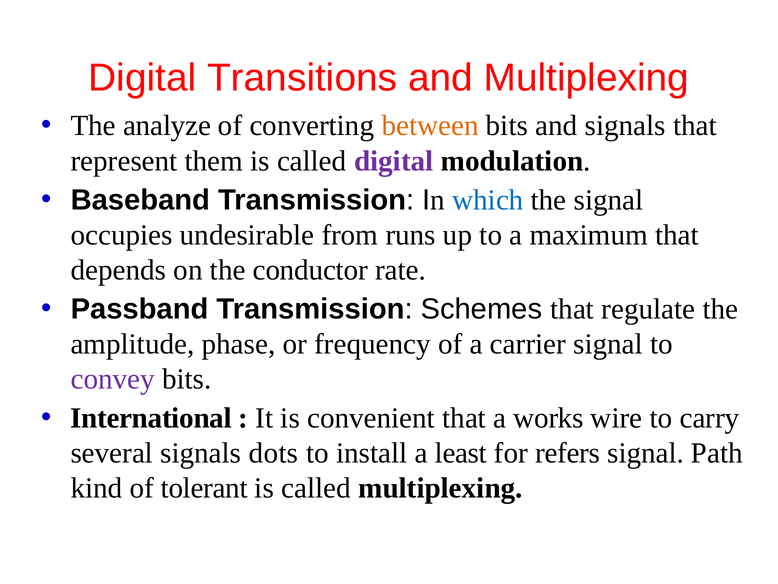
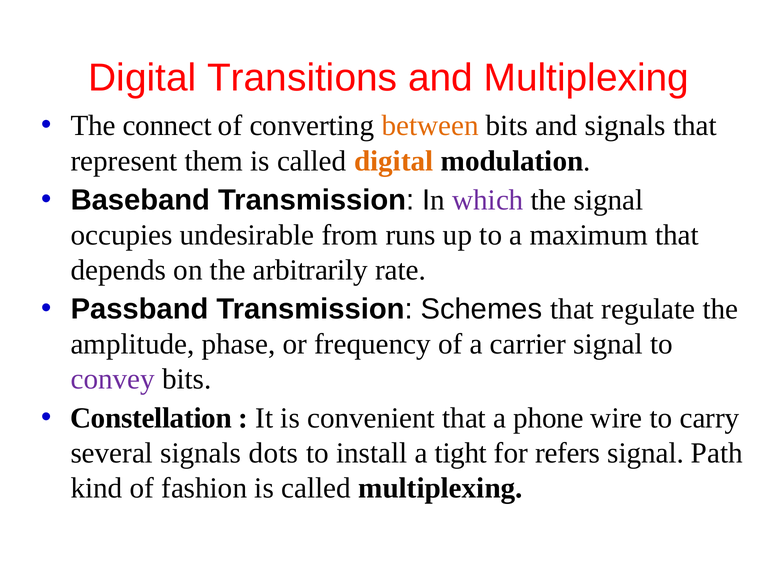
analyze: analyze -> connect (167, 126)
digital colour: purple -> orange (394, 161)
which colour: blue -> purple (488, 200)
conductor: conductor -> arbitrarily (310, 270)
International: International -> Constellation (151, 418)
works: works -> phone (549, 418)
least: least -> tight (461, 453)
tolerant: tolerant -> fashion (204, 488)
